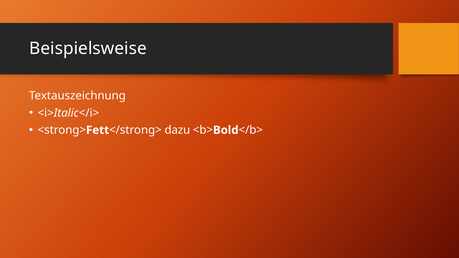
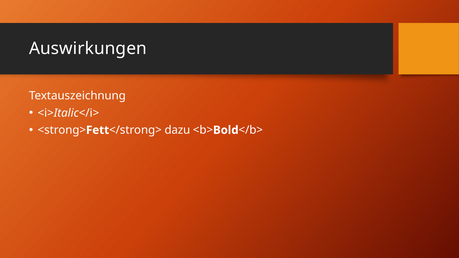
Beispielsweise: Beispielsweise -> Auswirkungen (88, 49)
